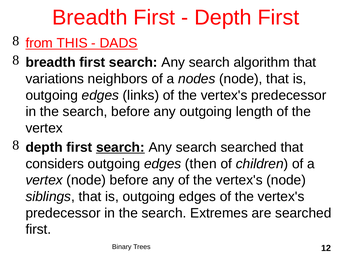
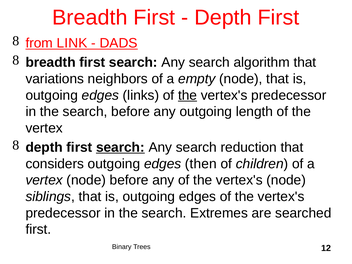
THIS: THIS -> LINK (72, 43)
nodes: nodes -> empty (197, 79)
the underline: none -> present (188, 95)
search searched: searched -> reduction (249, 147)
